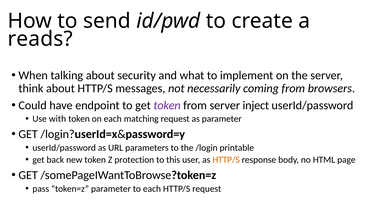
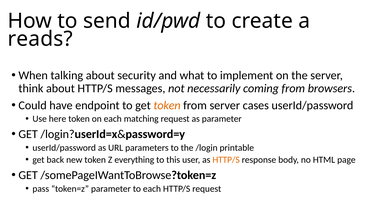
token colour: purple -> orange (167, 105)
inject: inject -> cases (256, 105)
with: with -> here (58, 119)
protection: protection -> everything (134, 160)
